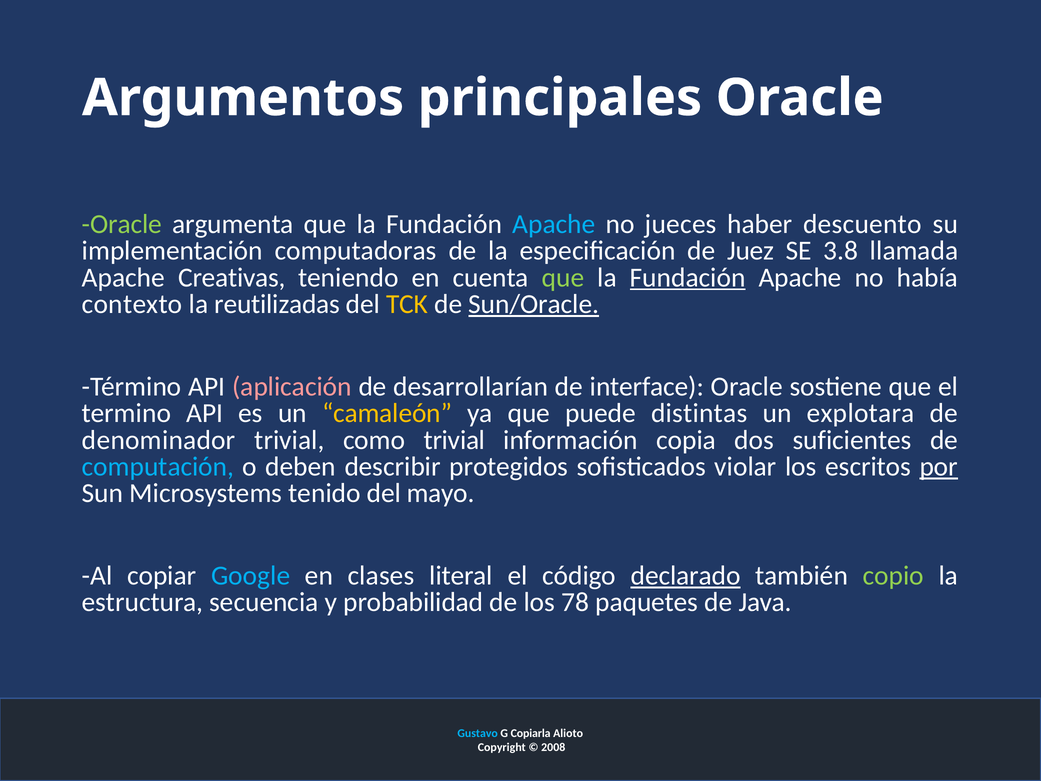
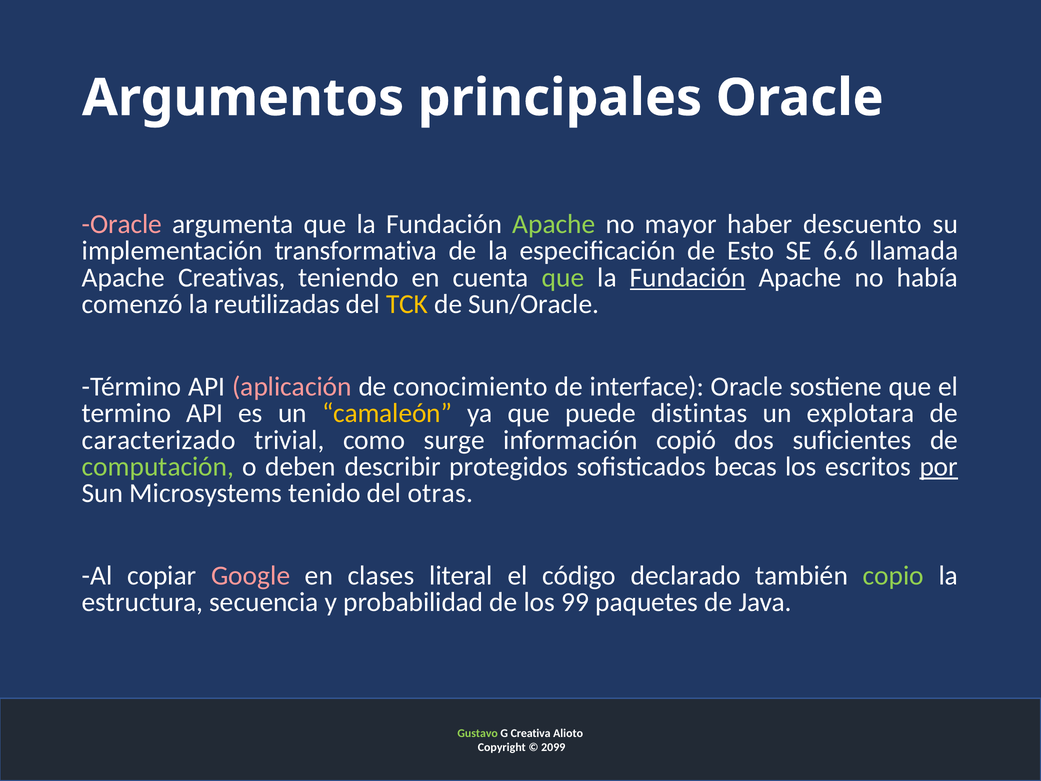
Oracle colour: light green -> pink (122, 224)
Apache colour: light blue -> light green (554, 224)
jueces: jueces -> mayor (681, 224)
computadoras: computadoras -> transformativa (356, 251)
Juez: Juez -> Esto (751, 251)
3.8: 3.8 -> 6.6 (841, 251)
contexto: contexto -> comenzó (132, 304)
Sun/Oracle underline: present -> none (534, 304)
desarrollarían: desarrollarían -> conocimiento (471, 386)
denominador: denominador -> caracterizado (159, 440)
como trivial: trivial -> surge (454, 440)
copia: copia -> copió (686, 440)
computación colour: light blue -> light green (158, 466)
violar: violar -> becas (746, 466)
mayo: mayo -> otras (440, 493)
Google colour: light blue -> pink (251, 575)
declarado underline: present -> none (686, 575)
78: 78 -> 99 (575, 602)
Gustavo colour: light blue -> light green (478, 733)
Copiarla: Copiarla -> Creativa (531, 733)
2008: 2008 -> 2099 (553, 747)
